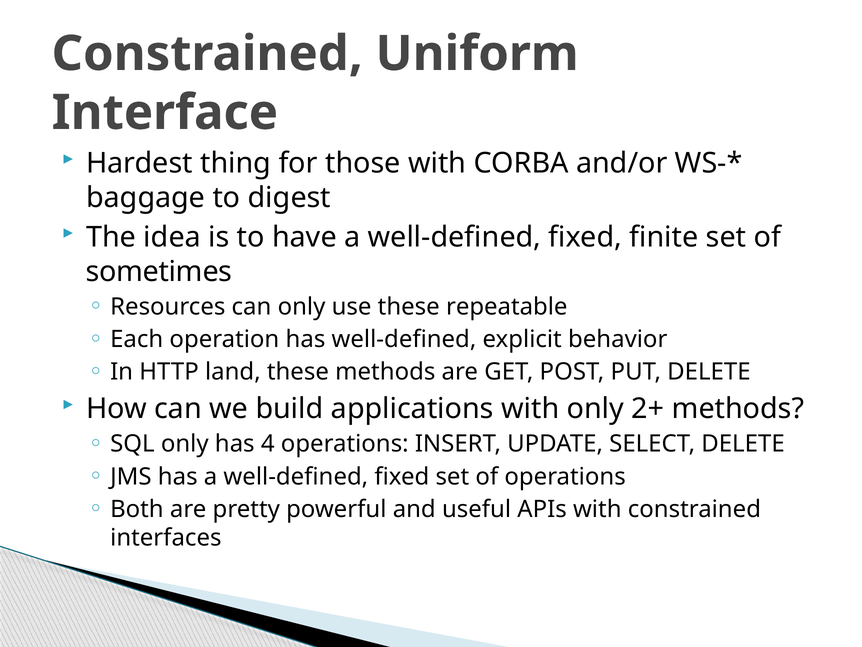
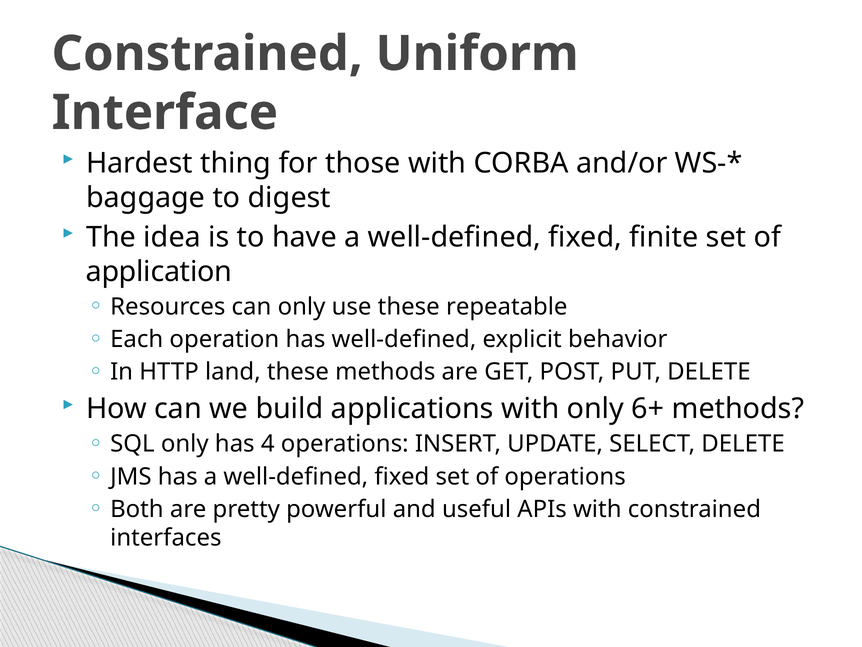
sometimes: sometimes -> application (159, 271)
2+: 2+ -> 6+ (648, 408)
